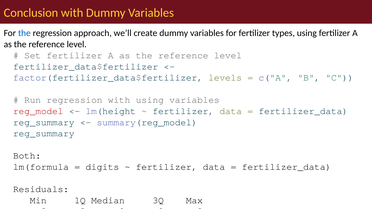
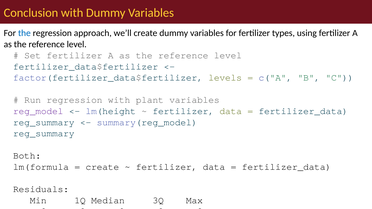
with using: using -> plant (150, 100)
reg_model colour: red -> purple (38, 111)
digits: digits -> create (102, 167)
